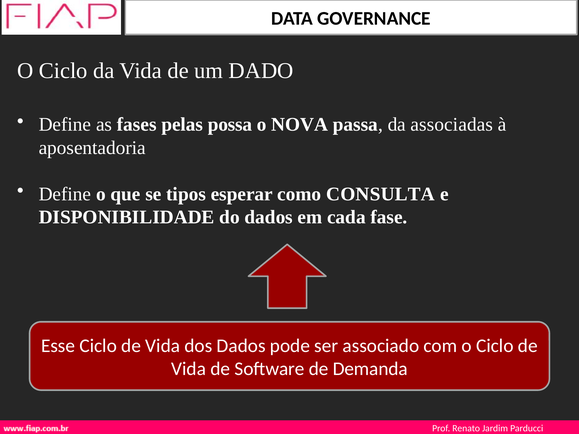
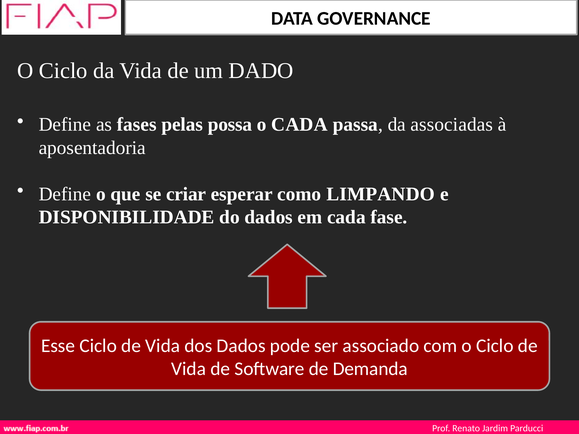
o NOVA: NOVA -> CADA (299, 125)
tipos: tipos -> criar (186, 194)
CONSULTA: CONSULTA -> LIMPANDO (381, 194)
